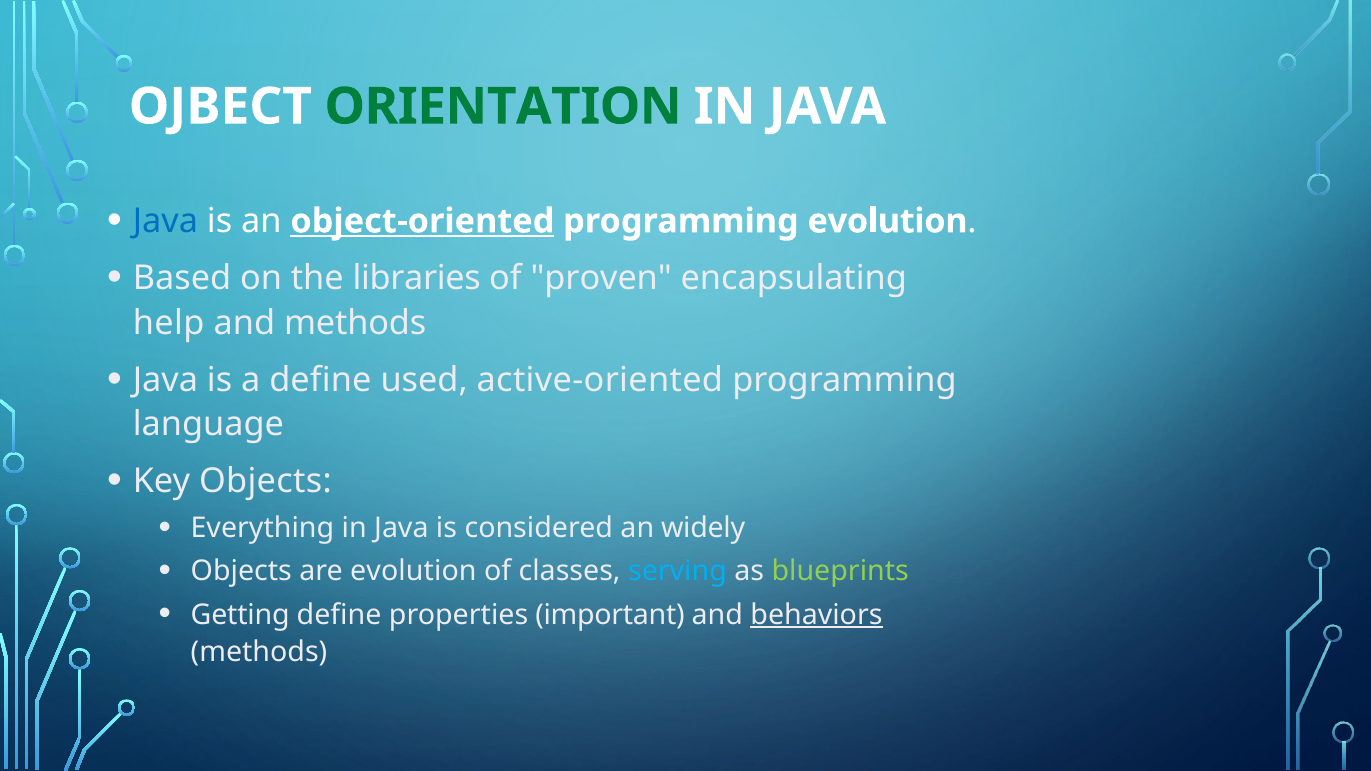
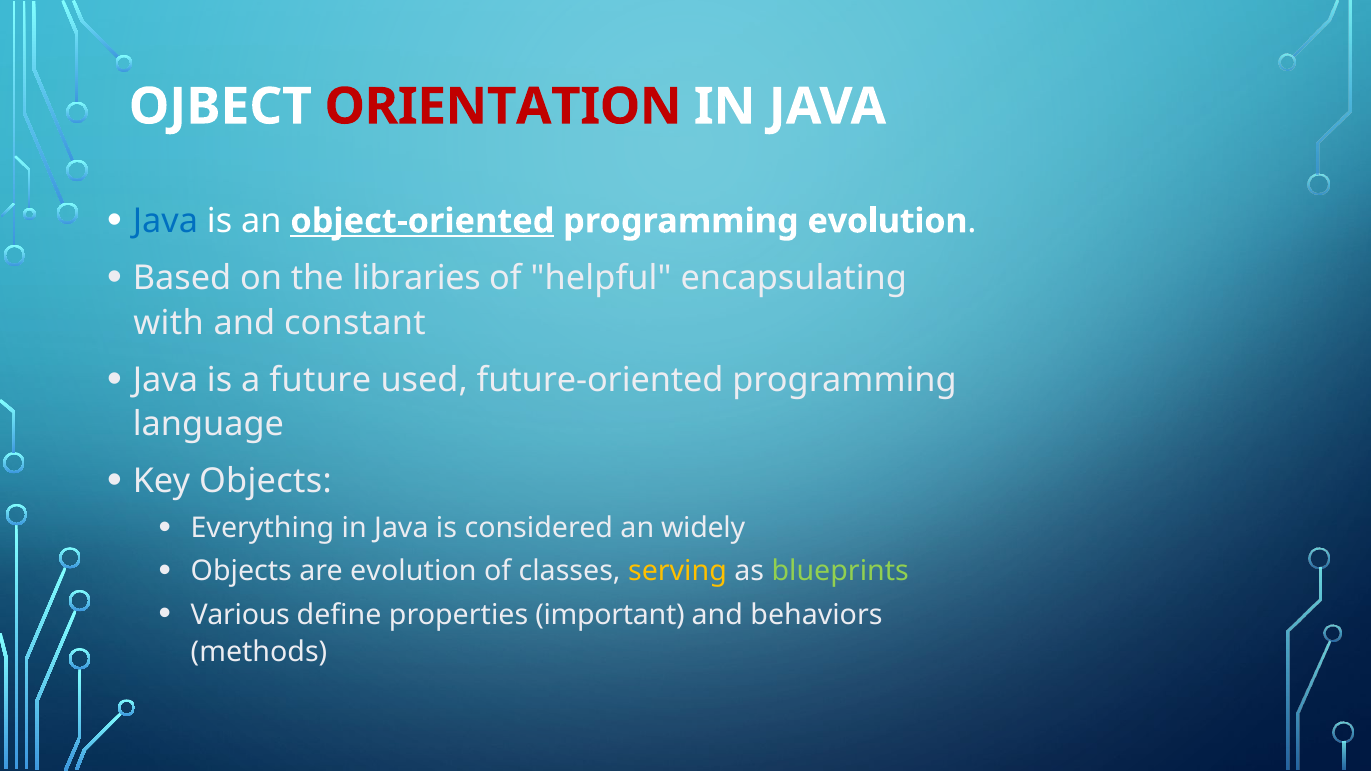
ORIENTATION colour: green -> red (503, 107)
proven: proven -> helpful (601, 278)
help: help -> with (169, 323)
and methods: methods -> constant (355, 323)
a define: define -> future (320, 380)
active-oriented: active-oriented -> future-oriented (600, 380)
serving colour: light blue -> yellow (677, 572)
Getting: Getting -> Various (240, 615)
behaviors underline: present -> none (816, 615)
